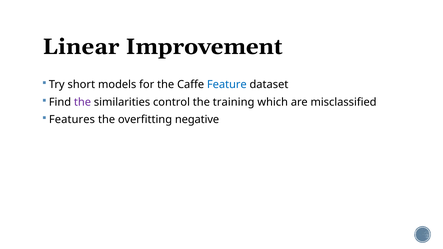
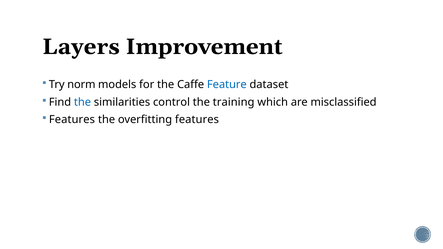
Linear: Linear -> Layers (81, 47)
short: short -> norm (81, 85)
the colour: purple -> blue (82, 102)
overfitting negative: negative -> features (197, 120)
